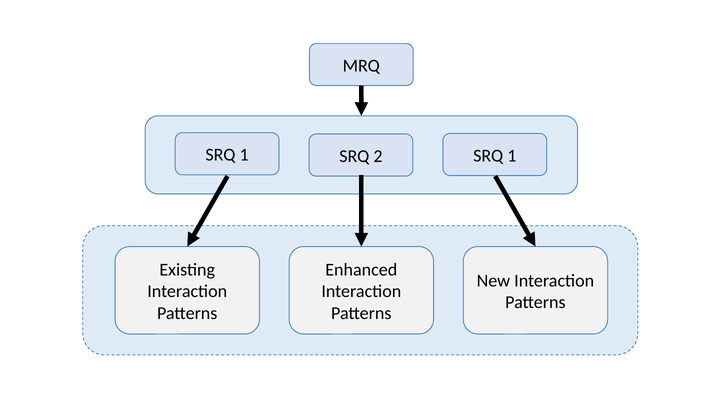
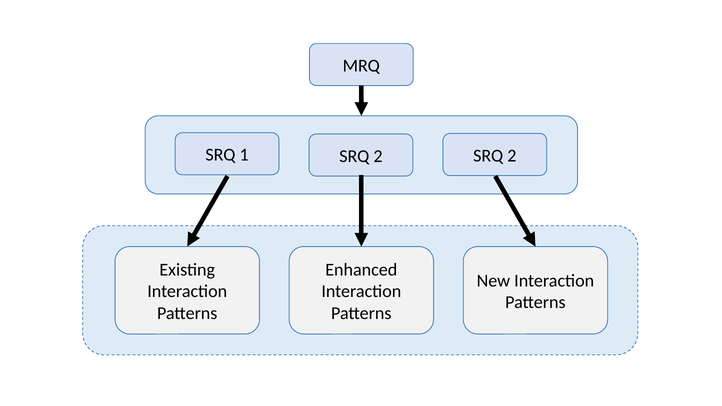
2 SRQ 1: 1 -> 2 (512, 156)
